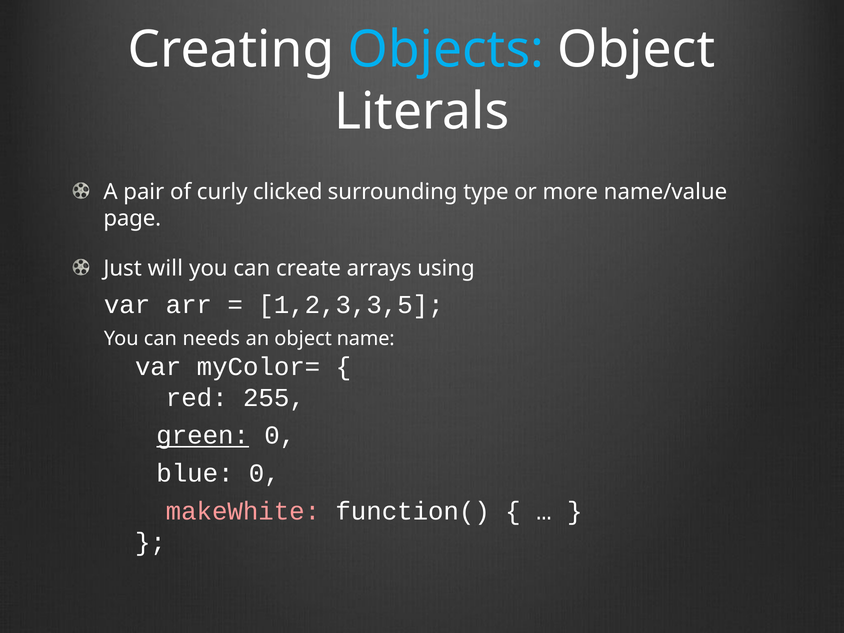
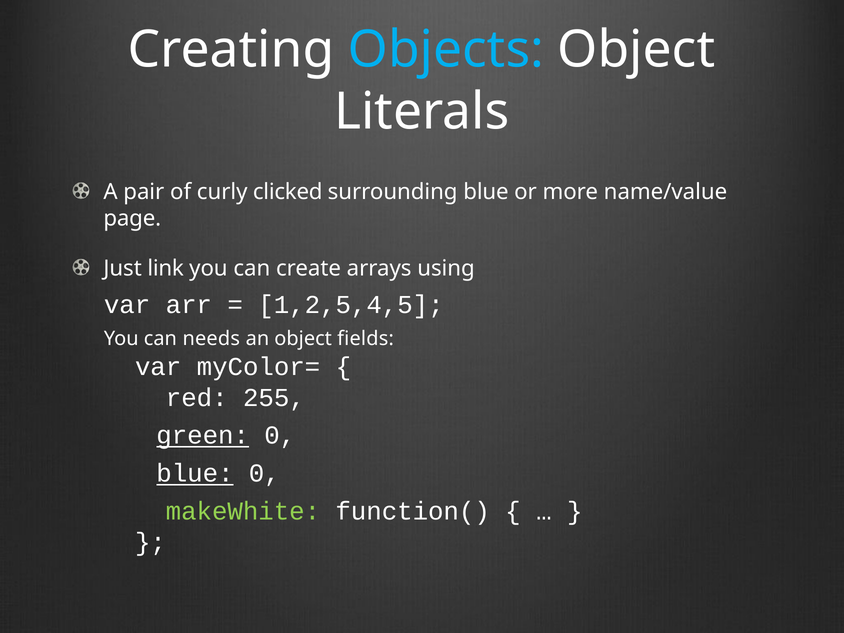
surrounding type: type -> blue (486, 192)
will: will -> link (166, 269)
1,2,3,3,5: 1,2,3,3,5 -> 1,2,5,4,5 (351, 305)
name: name -> fields (366, 339)
blue underline: none -> present (195, 473)
makeWhite colour: pink -> light green (243, 511)
